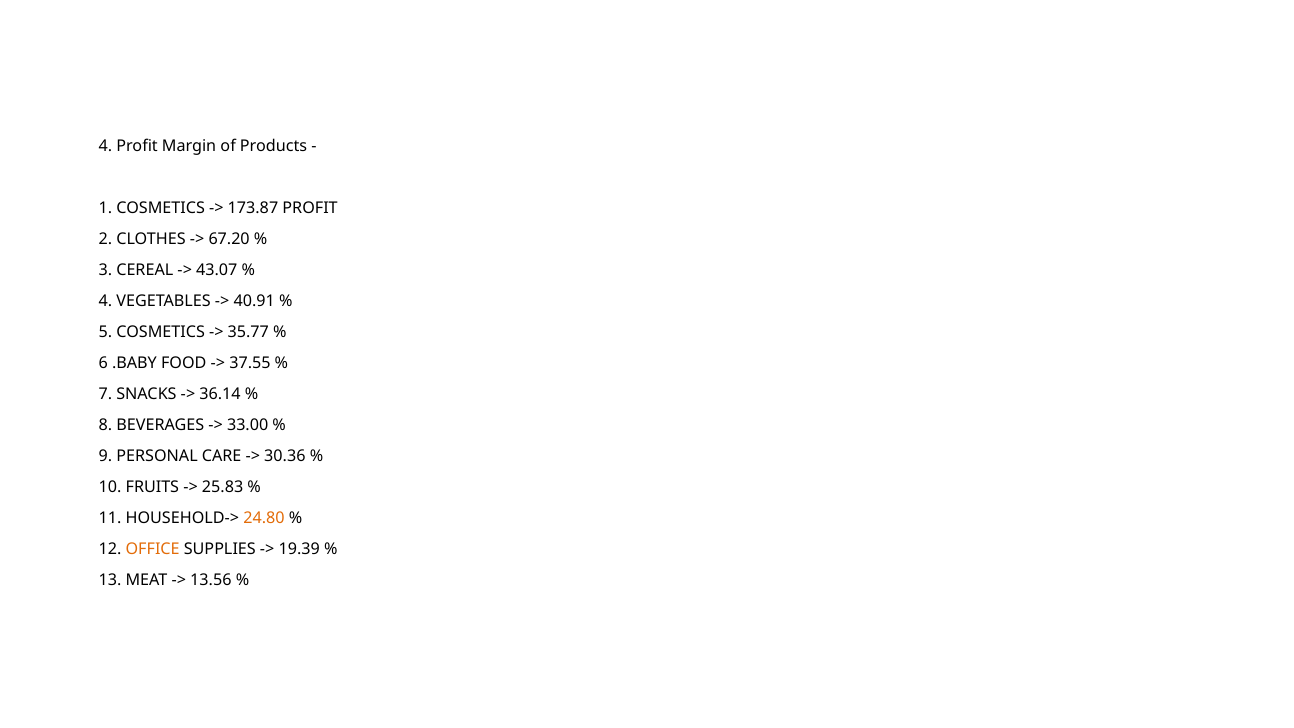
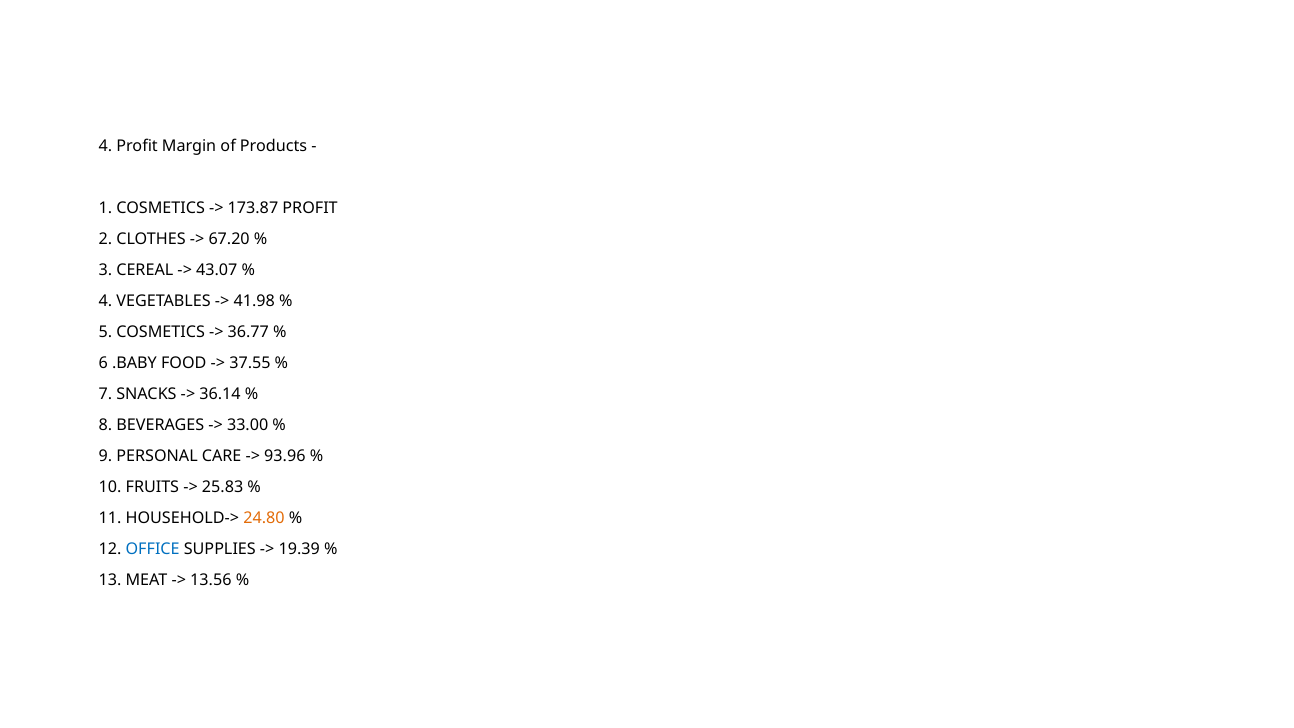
40.91: 40.91 -> 41.98 (254, 301)
35.77: 35.77 -> 36.77 (248, 332)
30.36: 30.36 -> 93.96 (285, 456)
OFFICE colour: orange -> blue (153, 549)
